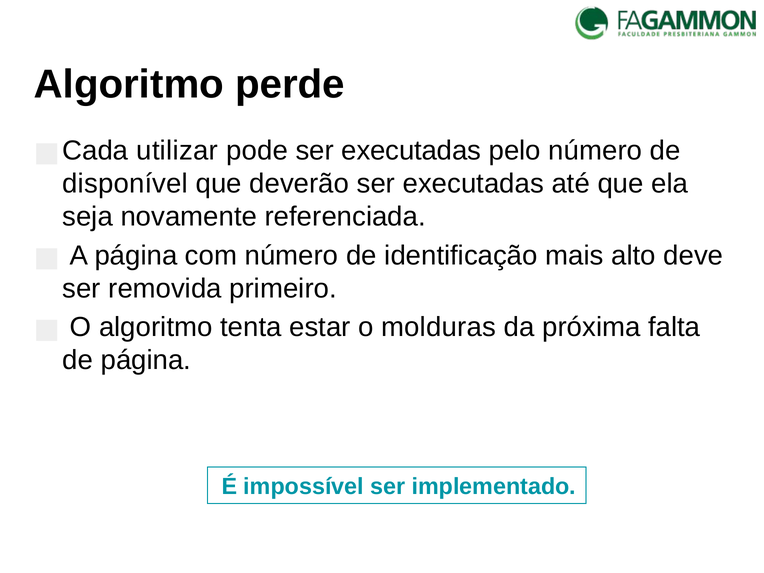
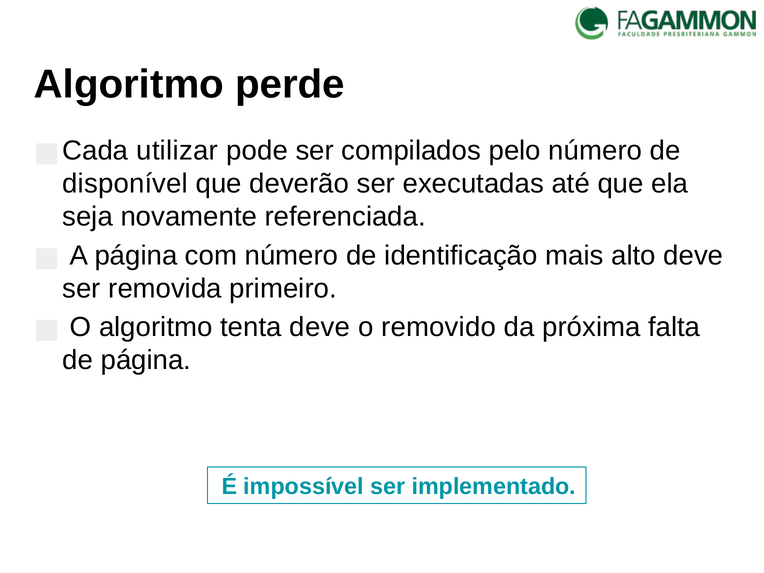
pode ser executadas: executadas -> compilados (411, 151)
tenta estar: estar -> deve (320, 327)
molduras: molduras -> removido (439, 327)
